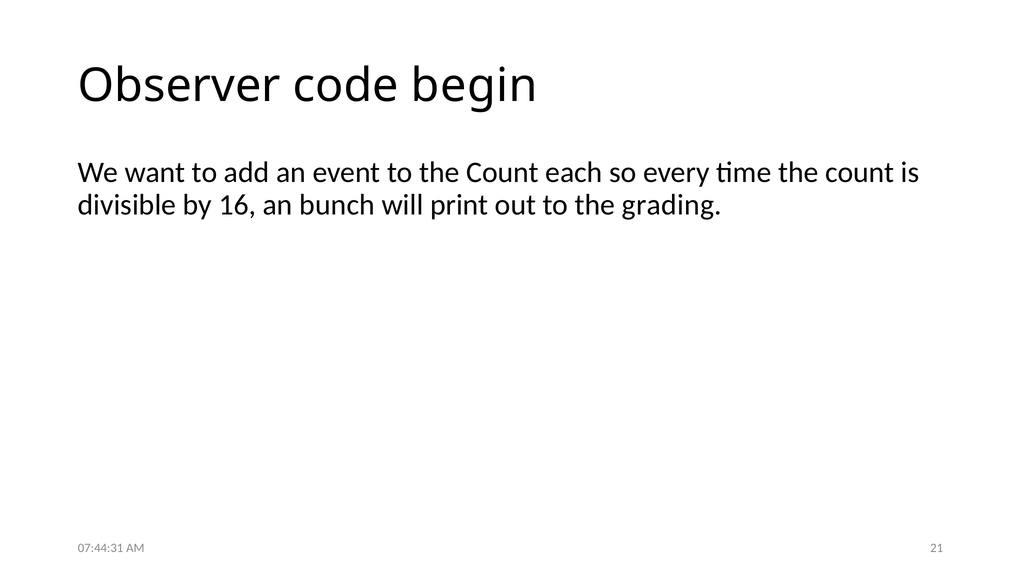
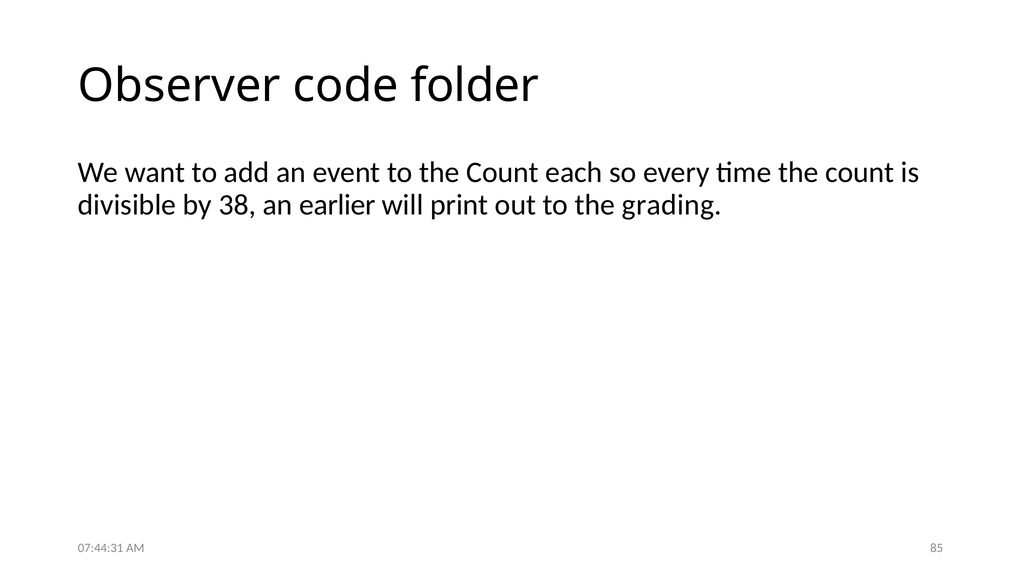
begin: begin -> folder (475, 86)
16: 16 -> 38 (237, 205)
bunch: bunch -> earlier (337, 205)
21: 21 -> 85 (937, 548)
